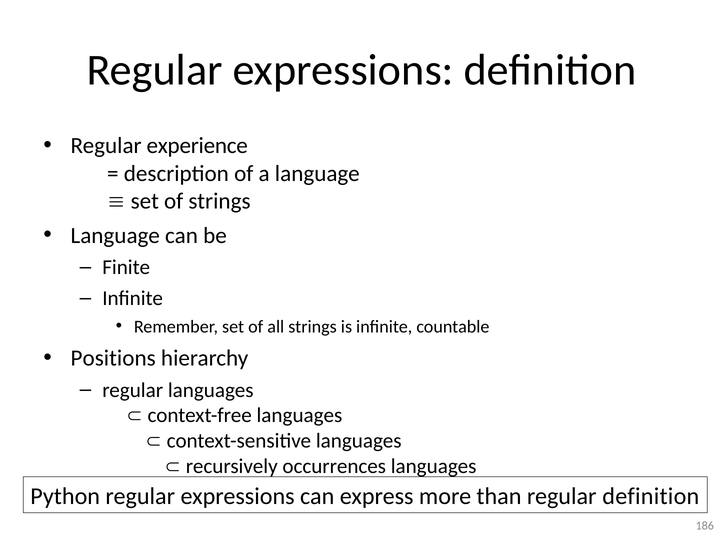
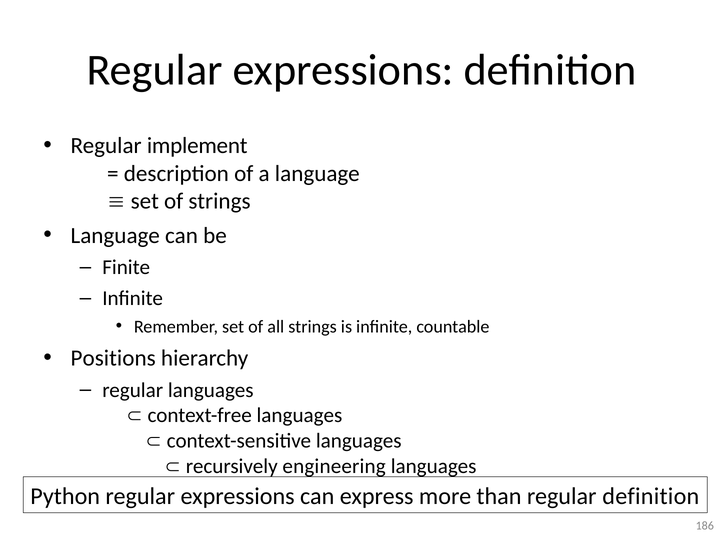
experience: experience -> implement (197, 146)
occurrences: occurrences -> engineering (334, 466)
